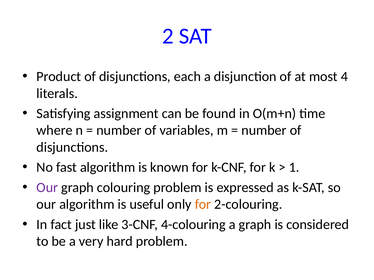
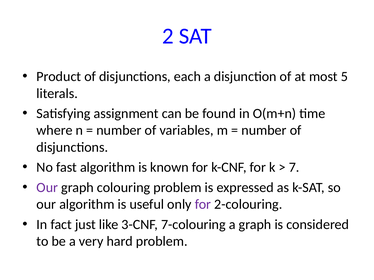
4: 4 -> 5 (344, 77)
1: 1 -> 7 (294, 168)
for colour: orange -> purple (203, 205)
4-colouring: 4-colouring -> 7-colouring (193, 225)
